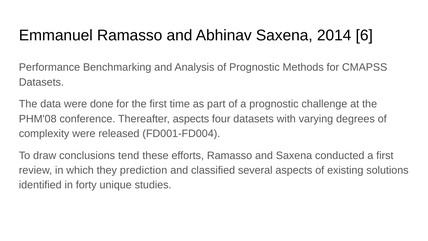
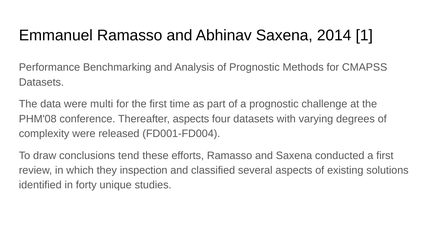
6: 6 -> 1 (364, 35)
done: done -> multi (102, 104)
prediction: prediction -> inspection (144, 170)
